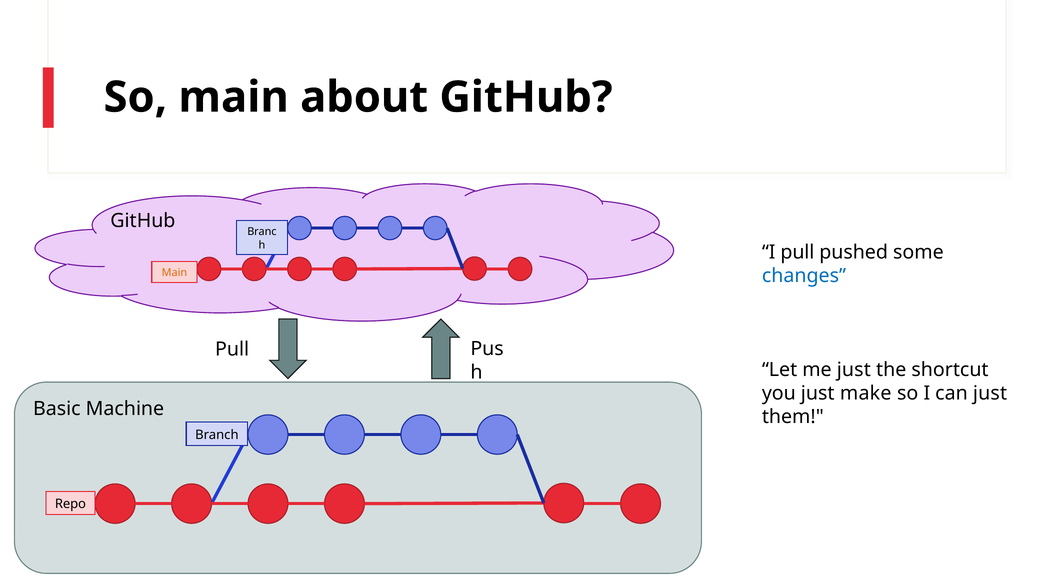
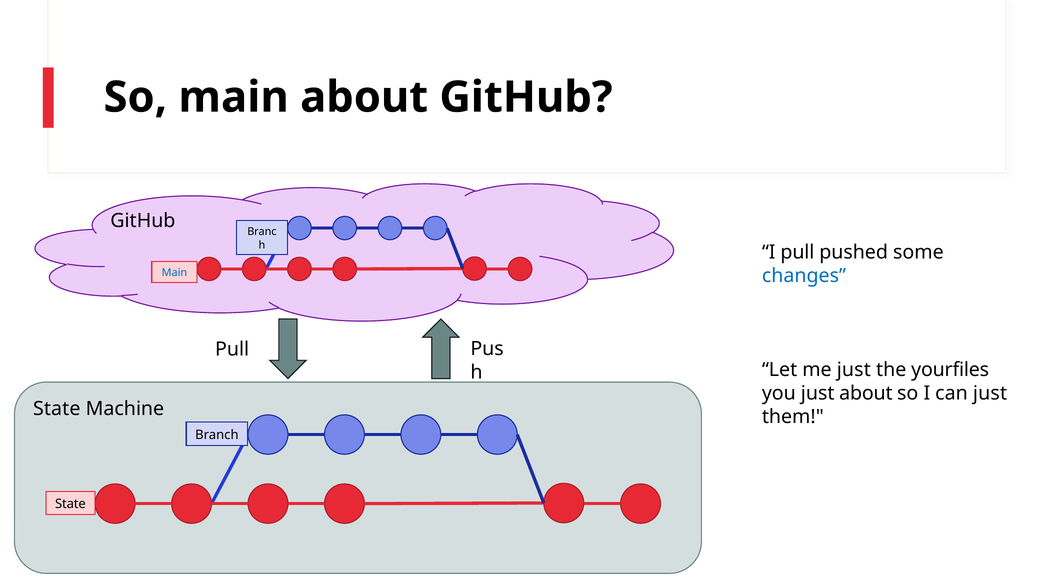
Main colour: orange -> blue (174, 273)
shortcut: shortcut -> yourfiles (950, 370)
just make: make -> about (866, 393)
Basic: Basic -> State (57, 409)
Repo: Repo -> State (70, 504)
